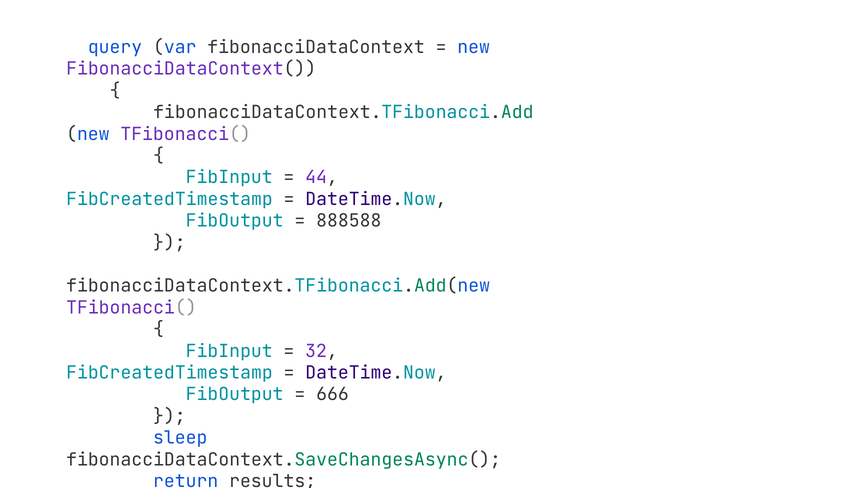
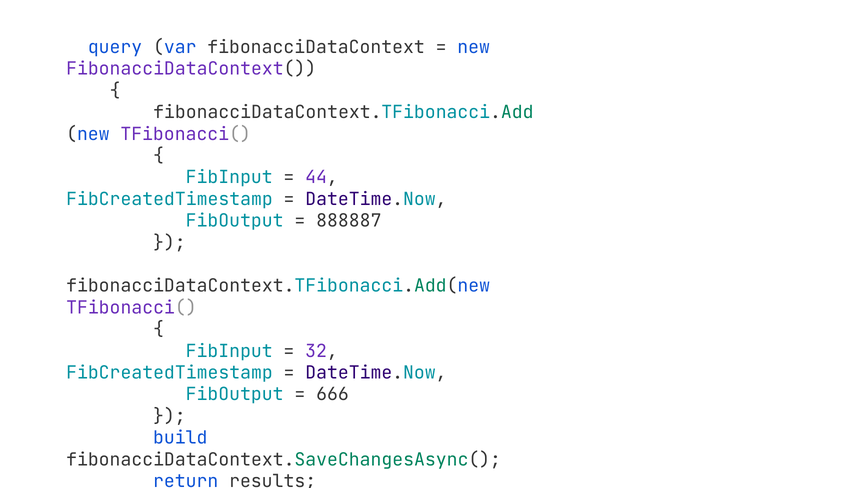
888588: 888588 -> 888887 (349, 221)
sleep: sleep -> build (180, 438)
